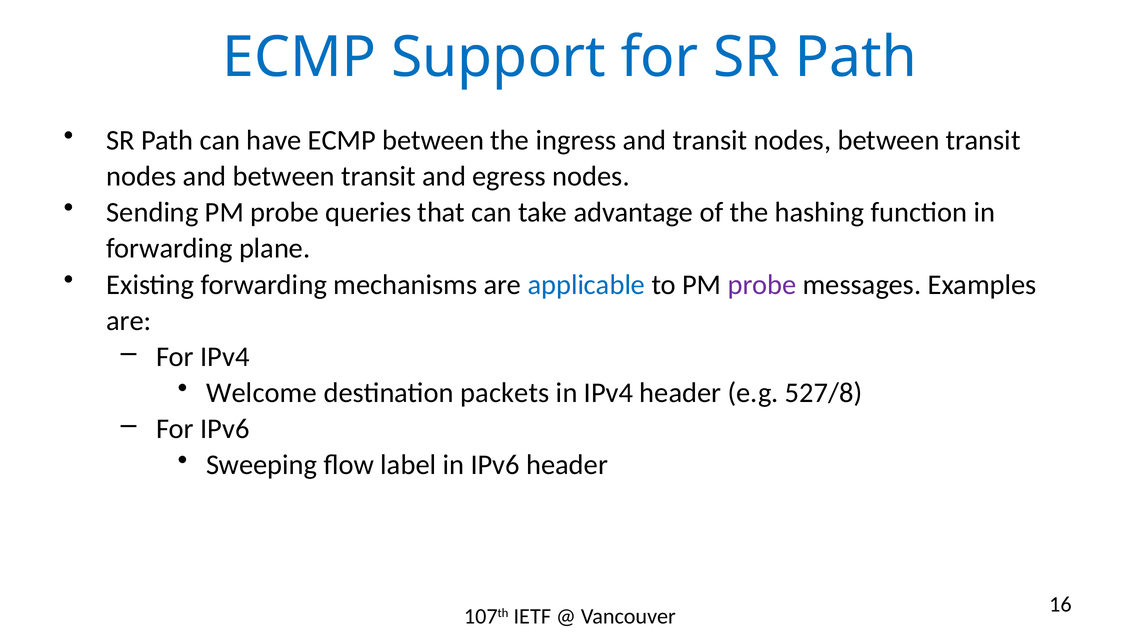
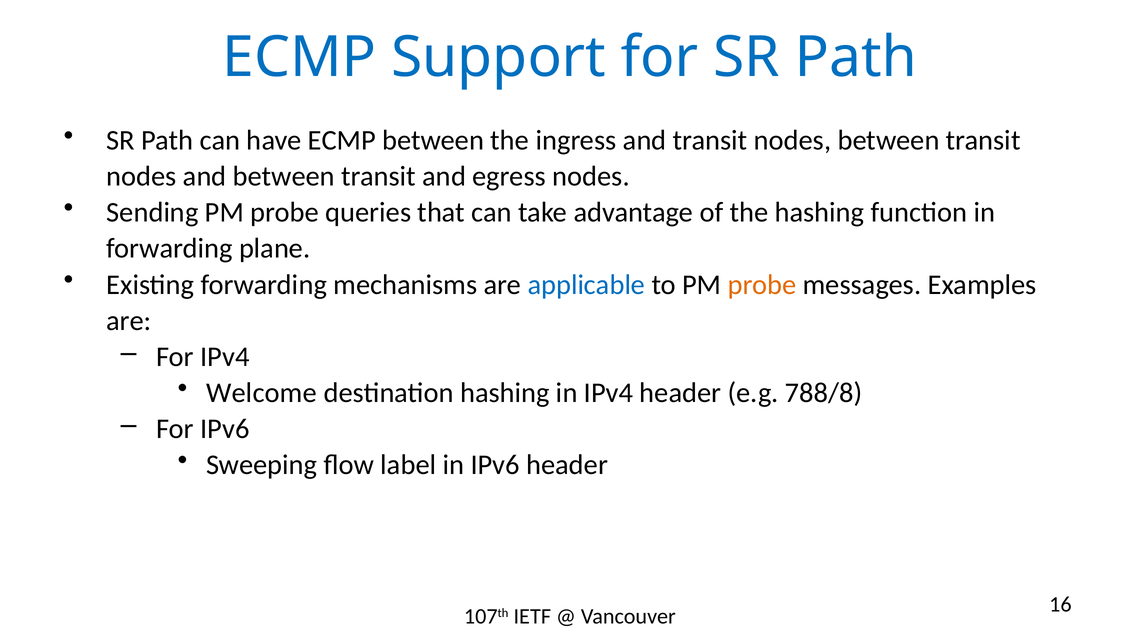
probe colour: purple -> orange (762, 285)
destination packets: packets -> hashing (505, 393)
527/8: 527/8 -> 788/8 (824, 393)
